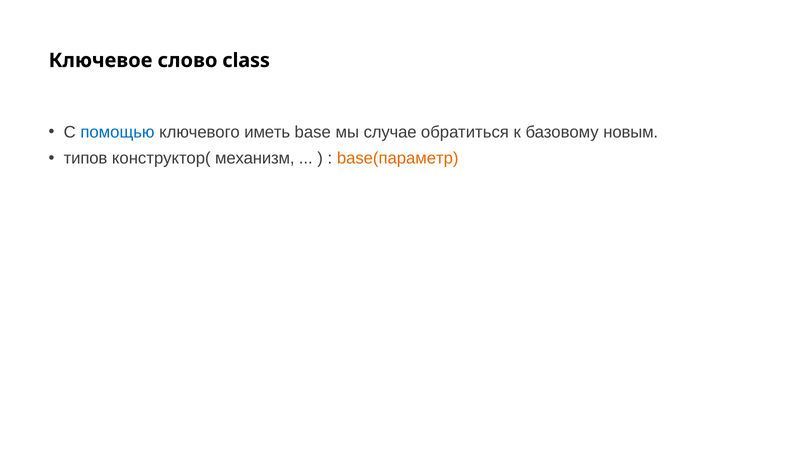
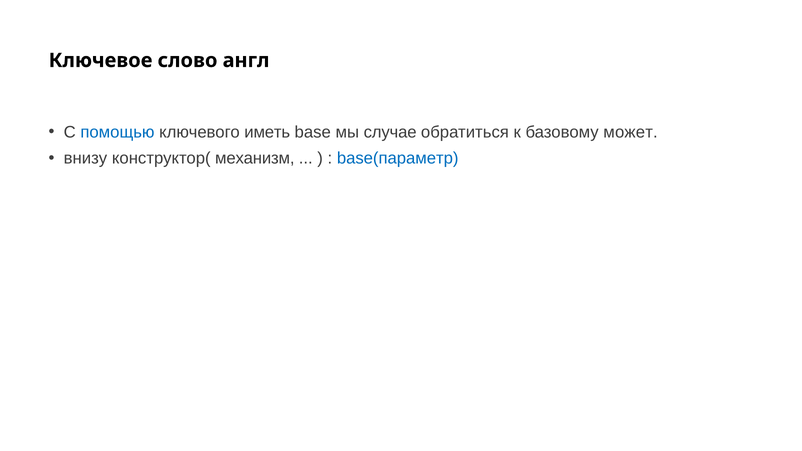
class: class -> англ (246, 60)
новым: новым -> может (631, 132)
типов: типов -> внизу (85, 158)
base(параметр colour: orange -> blue (398, 158)
